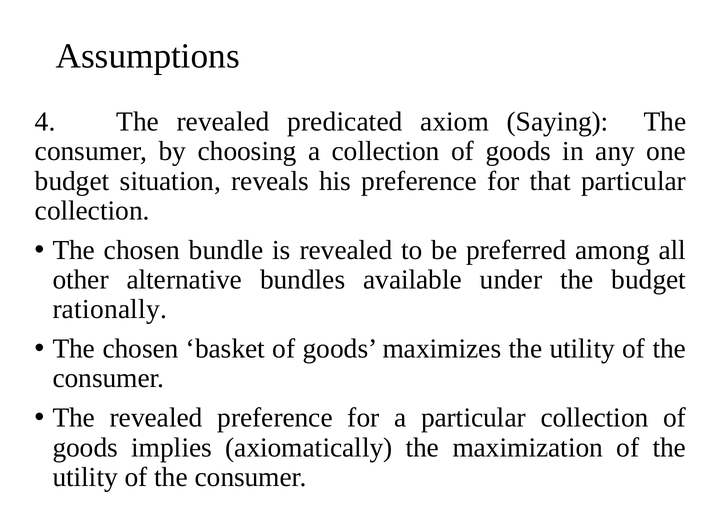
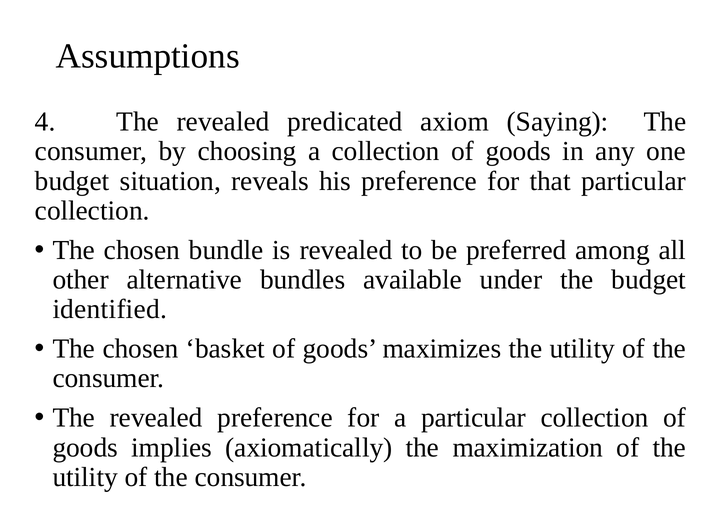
rationally: rationally -> identified (110, 309)
